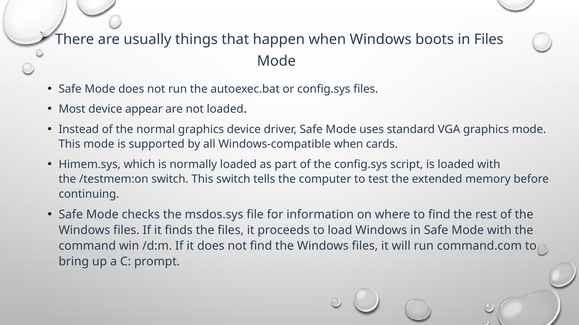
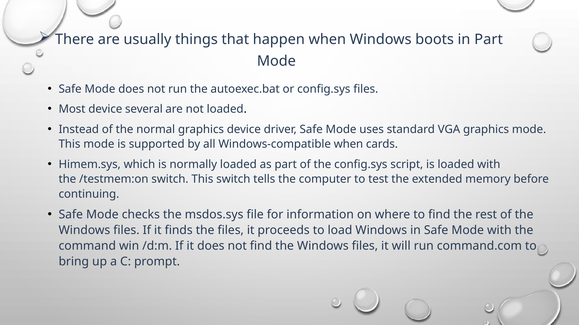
in Files: Files -> Part (489, 39)
appear: appear -> several (144, 109)
